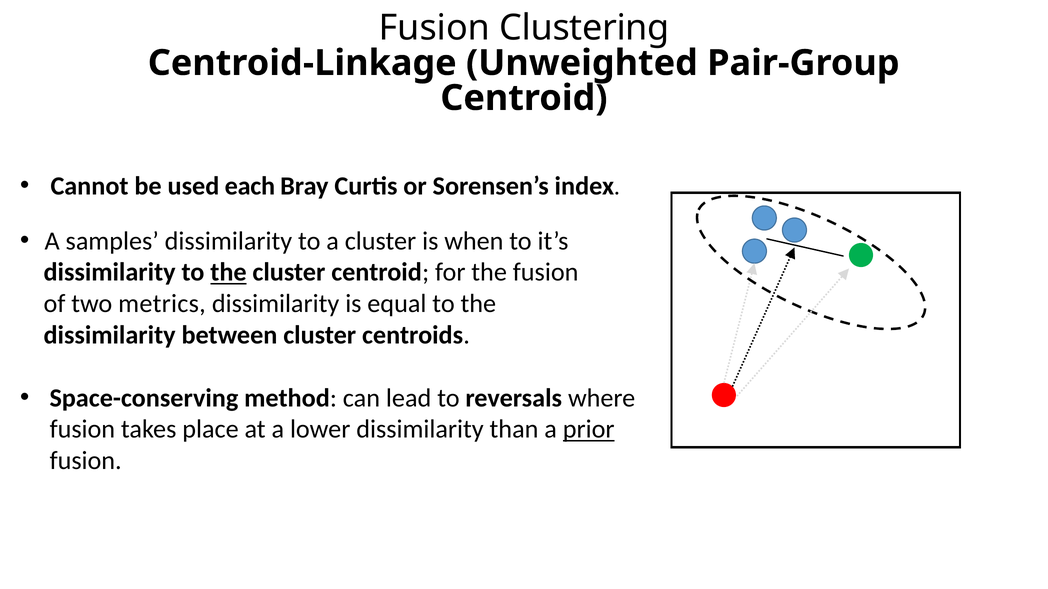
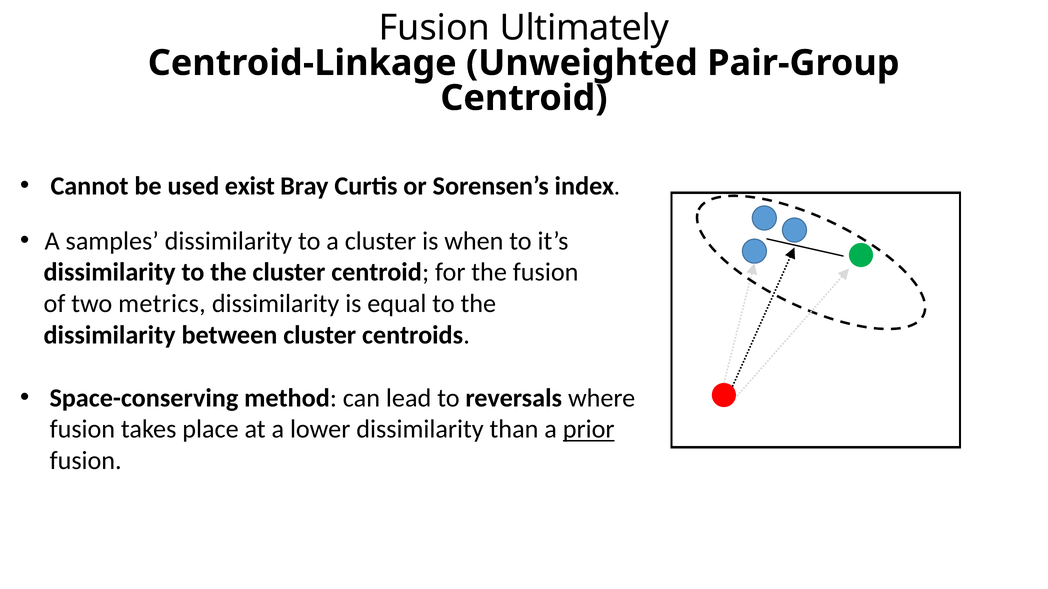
Clustering: Clustering -> Ultimately (584, 28)
each: each -> exist (250, 186)
the underline: present -> none (228, 273)
